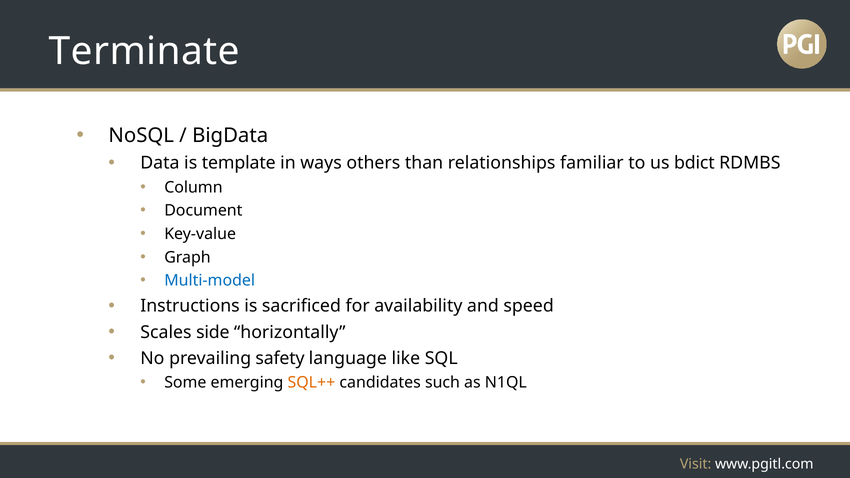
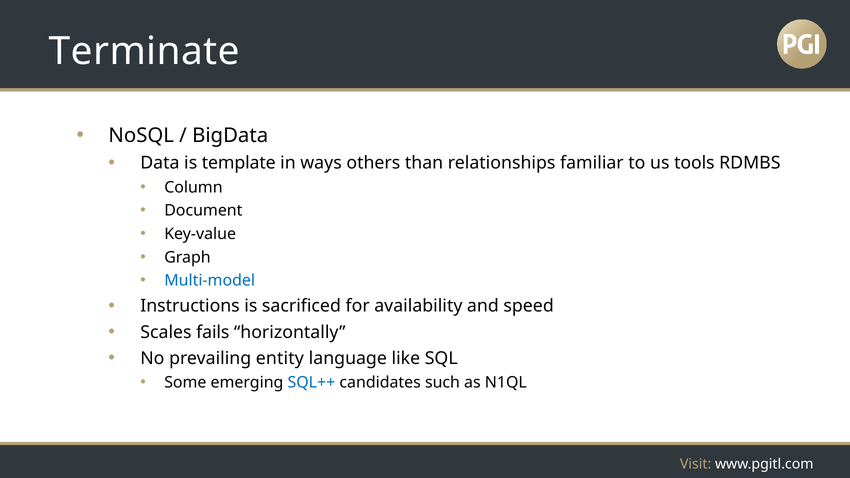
bdict: bdict -> tools (694, 163)
side: side -> fails (213, 332)
safety: safety -> entity (280, 359)
SQL++ colour: orange -> blue (311, 383)
